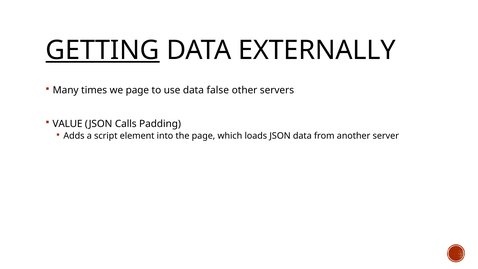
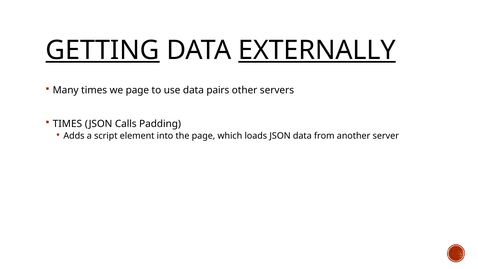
EXTERNALLY underline: none -> present (317, 50)
false: false -> pairs (218, 90)
VALUE: VALUE -> TIMES (67, 124)
